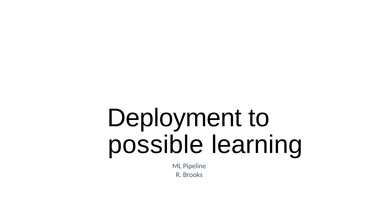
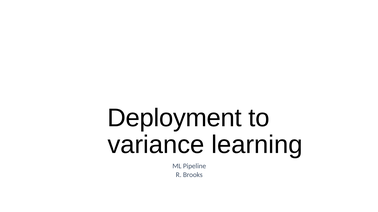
possible: possible -> variance (156, 145)
